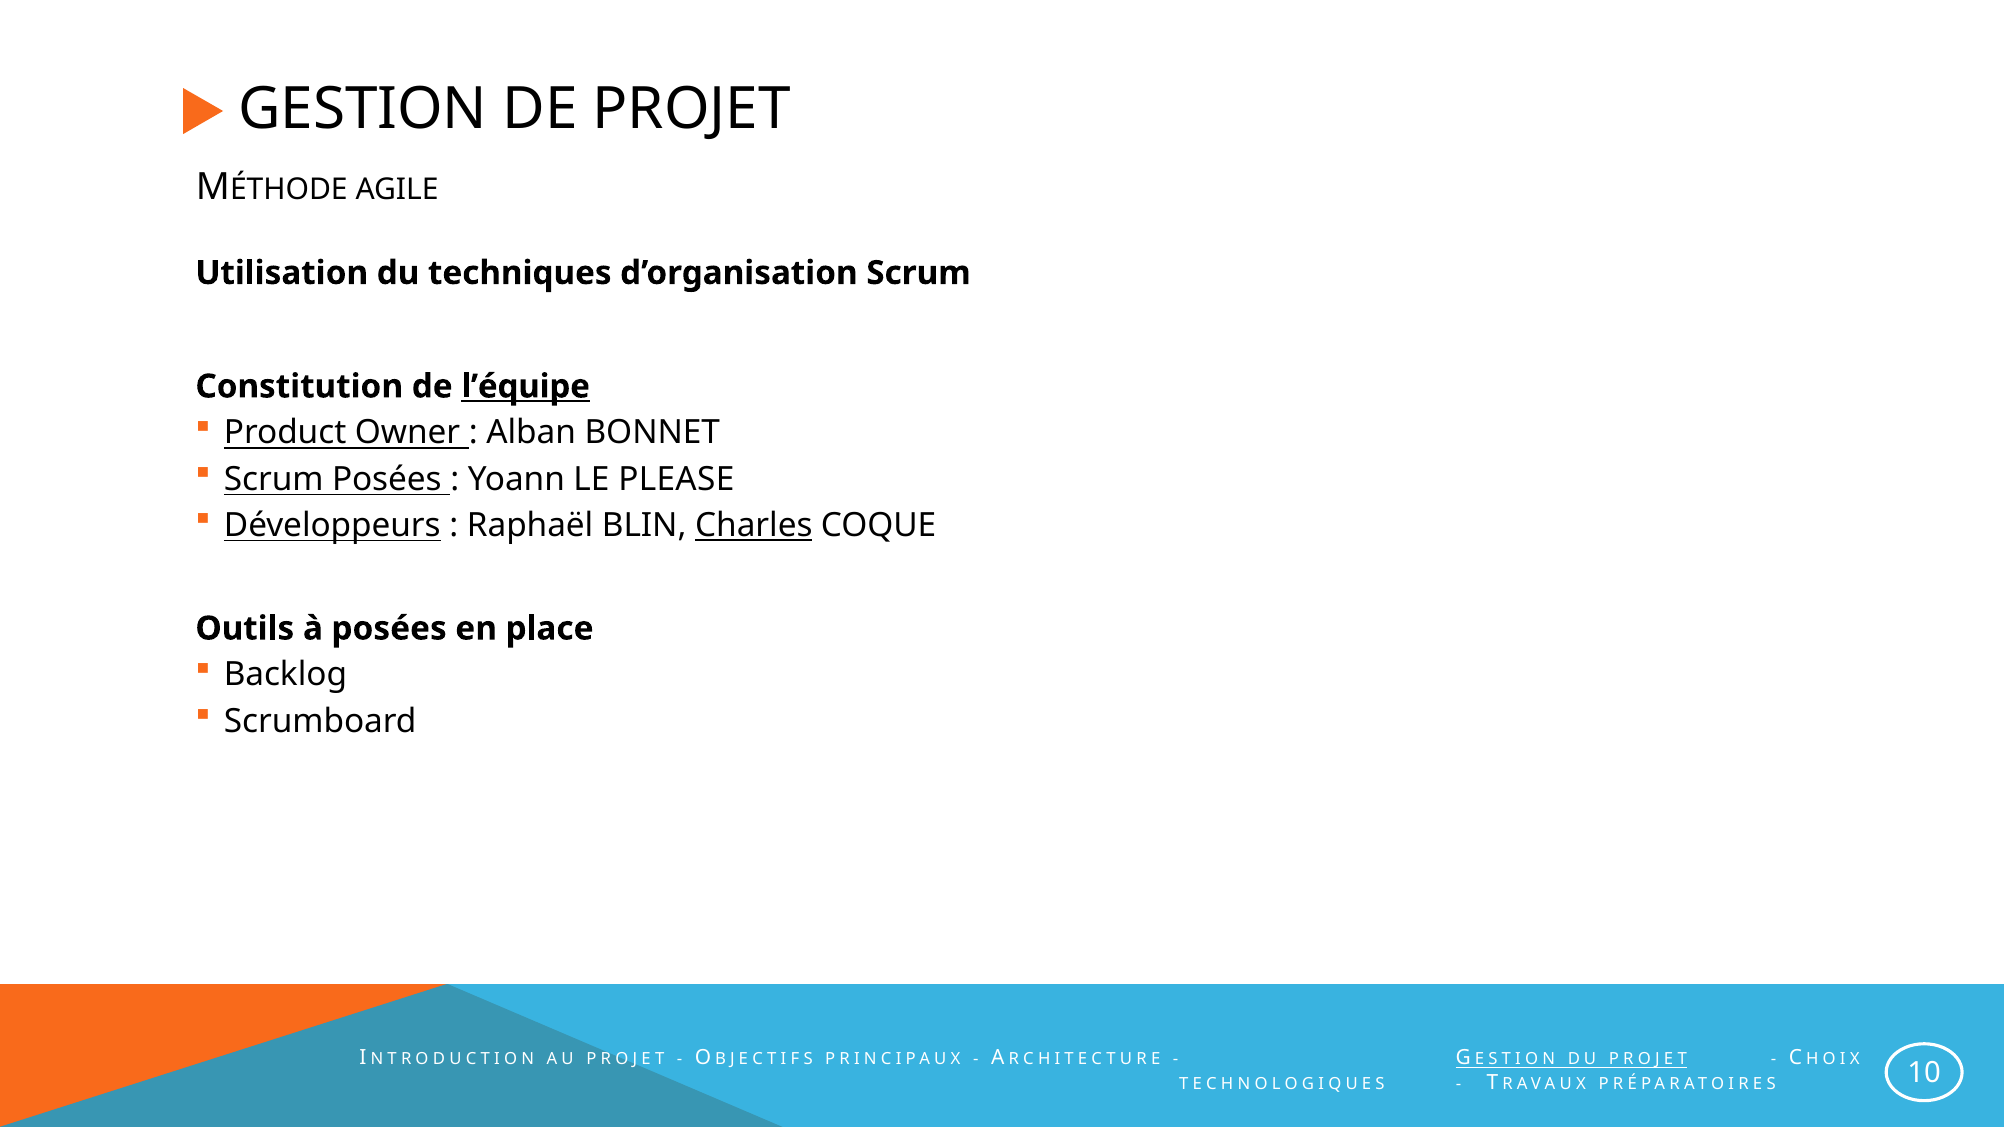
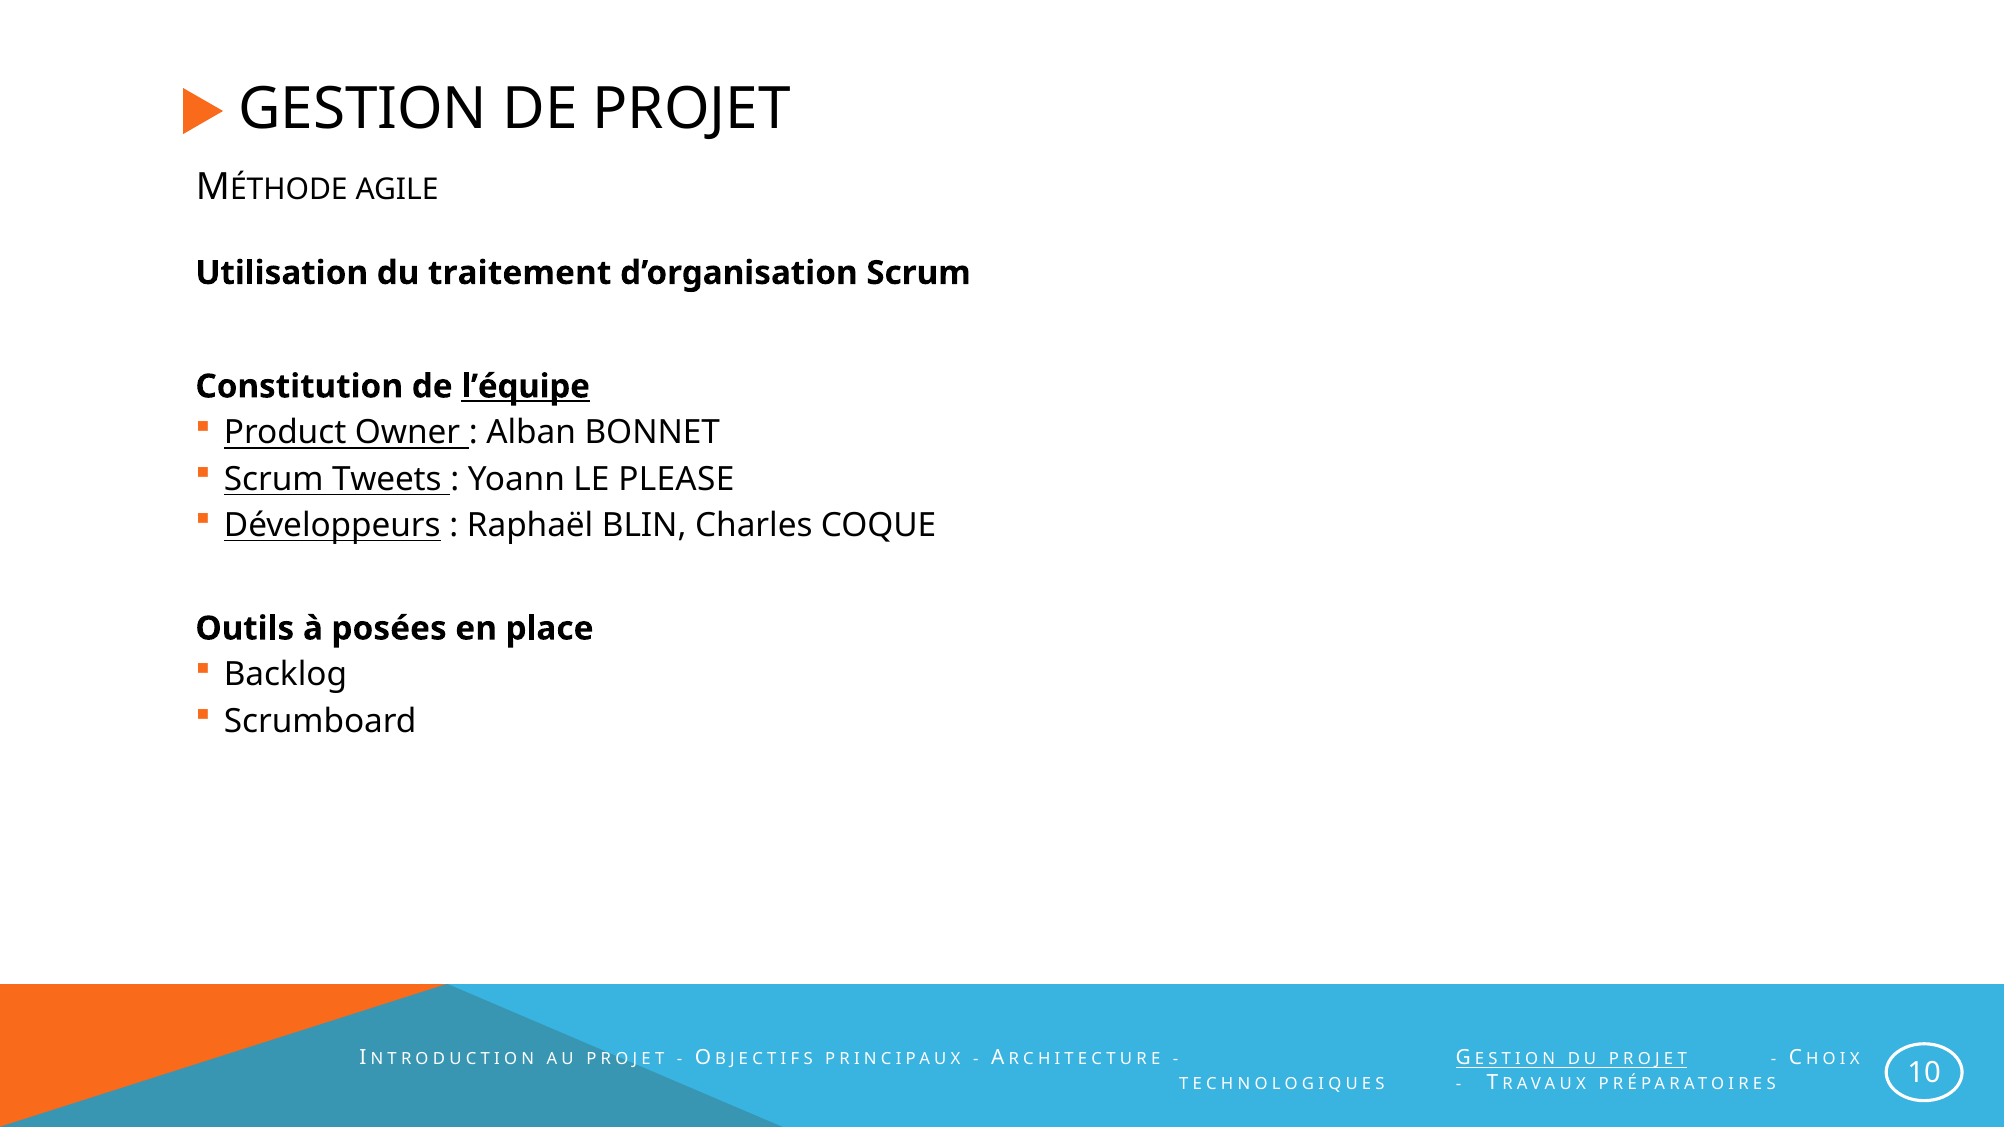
techniques: techniques -> traitement (520, 273)
Scrum Posées: Posées -> Tweets (387, 479)
Charles underline: present -> none (754, 526)
